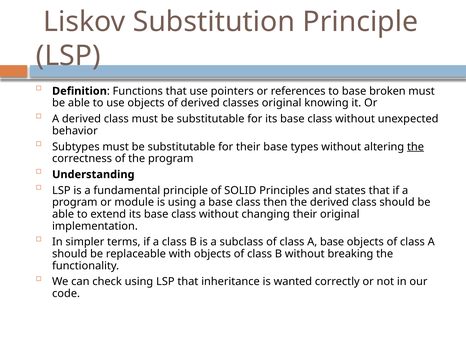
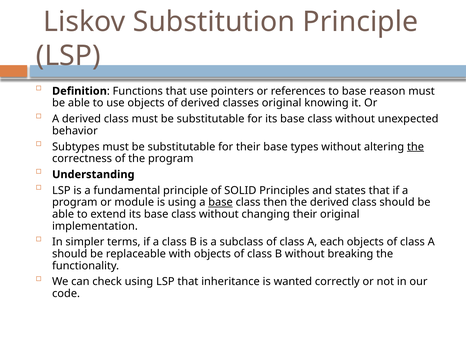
broken: broken -> reason (387, 91)
base underline: none -> present (221, 203)
class A base: base -> each (332, 242)
